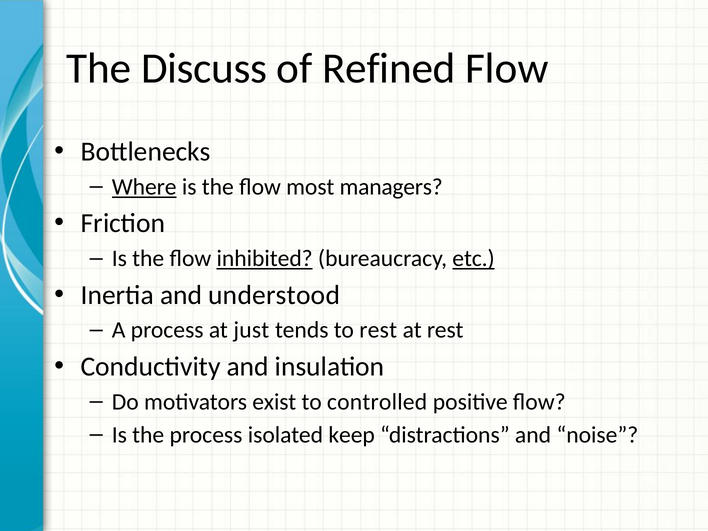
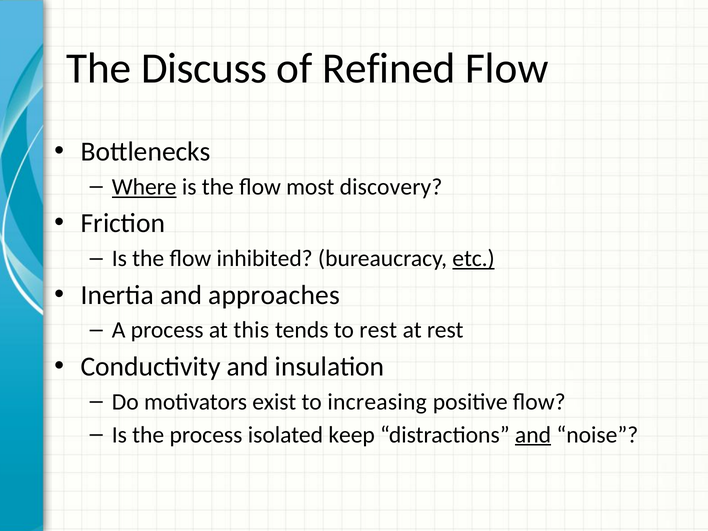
managers: managers -> discovery (391, 187)
inhibited underline: present -> none (265, 259)
understood: understood -> approaches (274, 295)
just: just -> this (251, 330)
controlled: controlled -> increasing (377, 402)
and underline: none -> present (533, 435)
